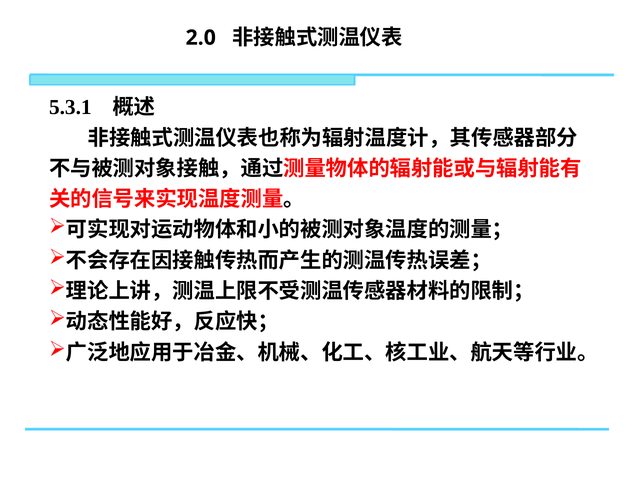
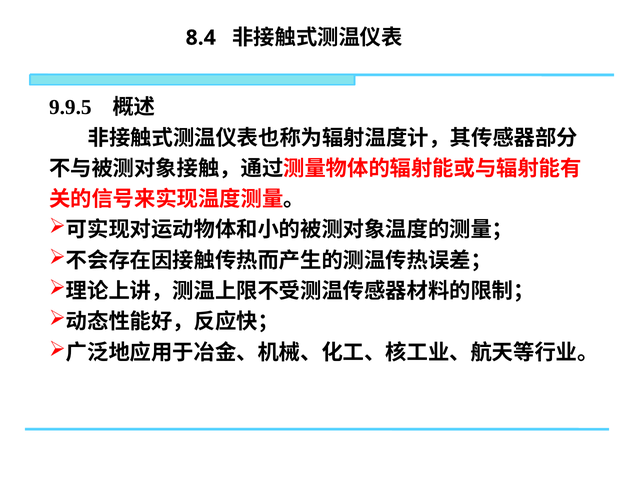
2.0: 2.0 -> 8.4 (201, 38)
5.3.1: 5.3.1 -> 9.9.5 (70, 107)
